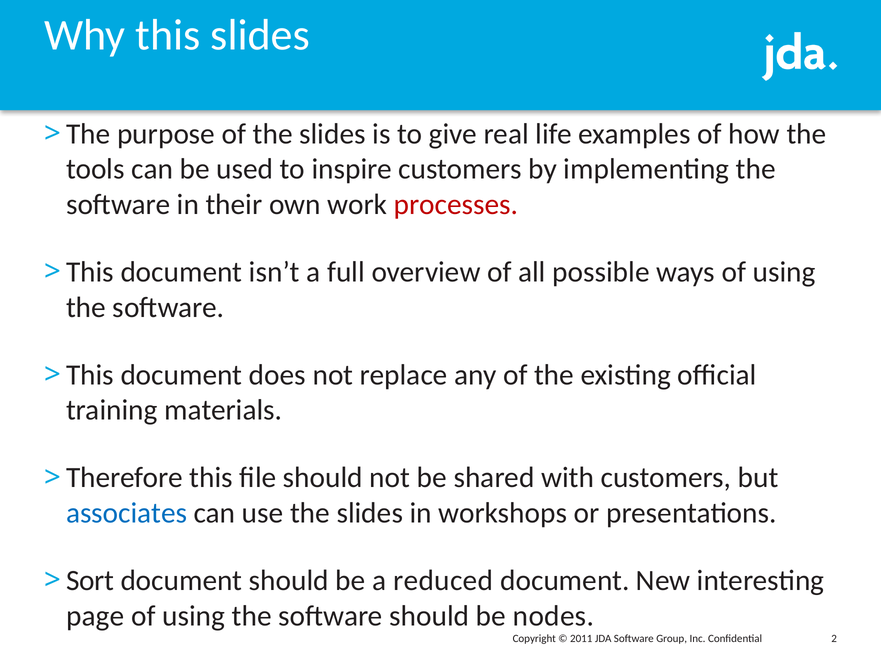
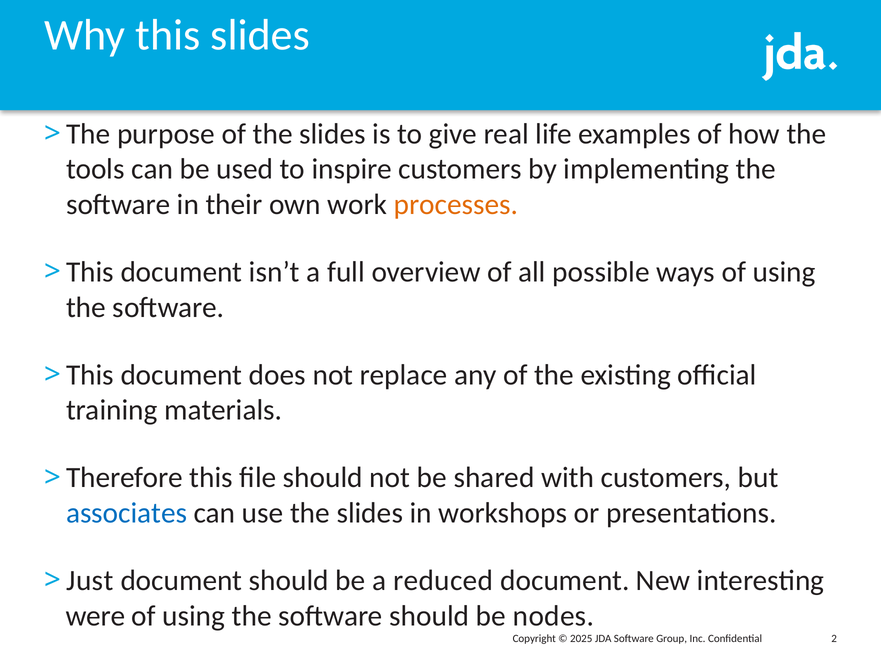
processes colour: red -> orange (456, 204)
Sort: Sort -> Just (90, 580)
page: page -> were (96, 616)
2011: 2011 -> 2025 (581, 638)
